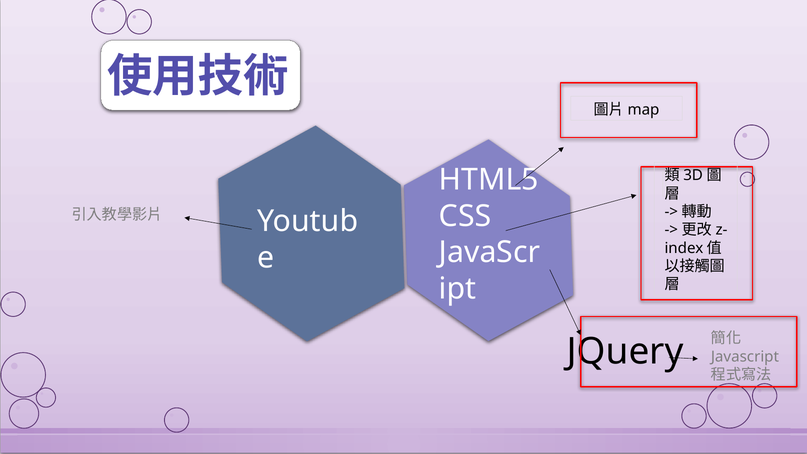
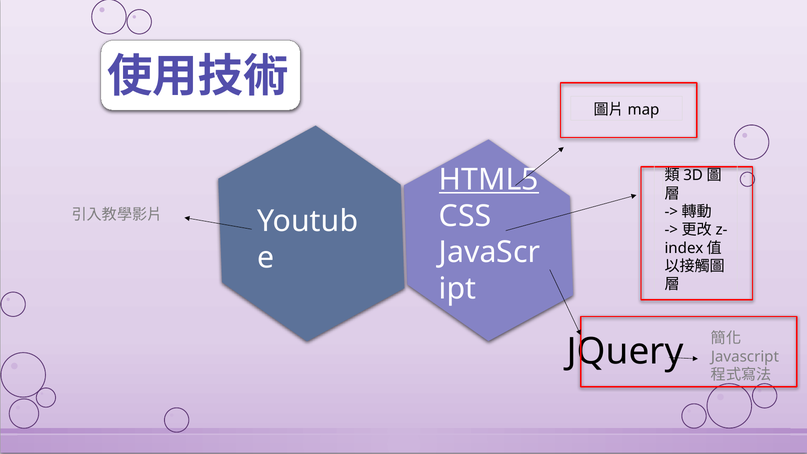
HTML5 underline: none -> present (489, 180)
